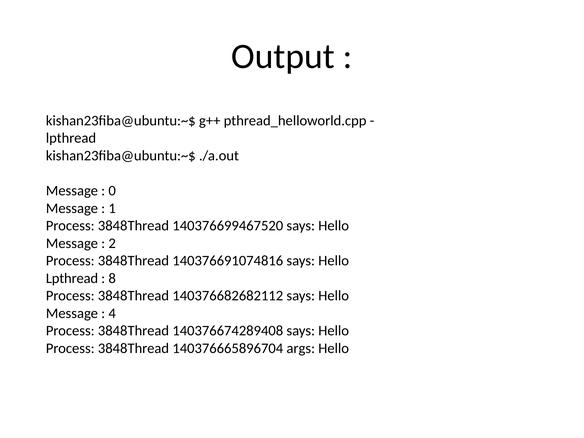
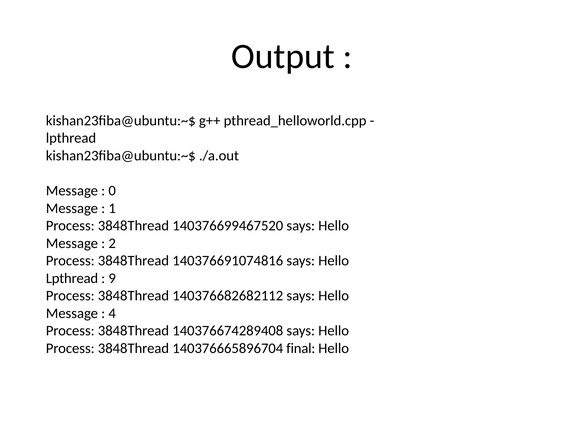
8: 8 -> 9 (112, 278)
args: args -> final (301, 348)
